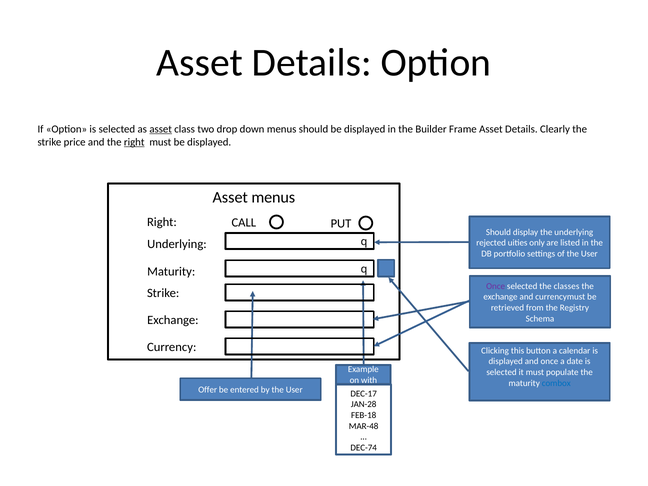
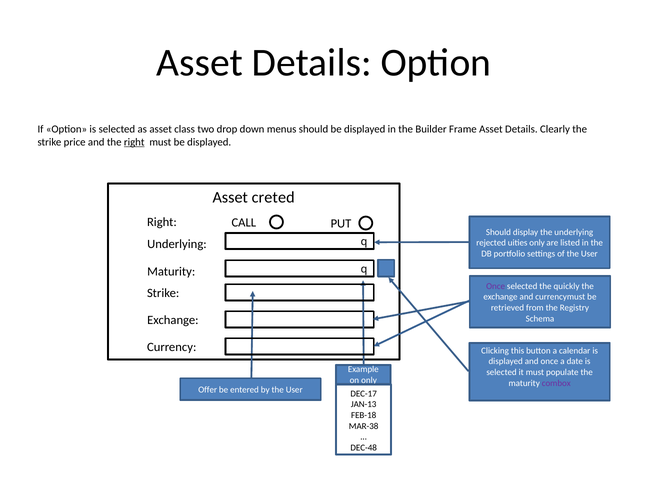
asset underline: present -> none (161, 129)
Asset menus: menus -> creted (273, 198)
classes: classes -> quickly (567, 286)
on with: with -> only (369, 380)
combox colour: blue -> purple (556, 383)
JAN-28: JAN-28 -> JAN-13 (364, 404)
MAR-48: MAR-48 -> MAR-38 (364, 426)
DEC-74: DEC-74 -> DEC-48 (364, 448)
